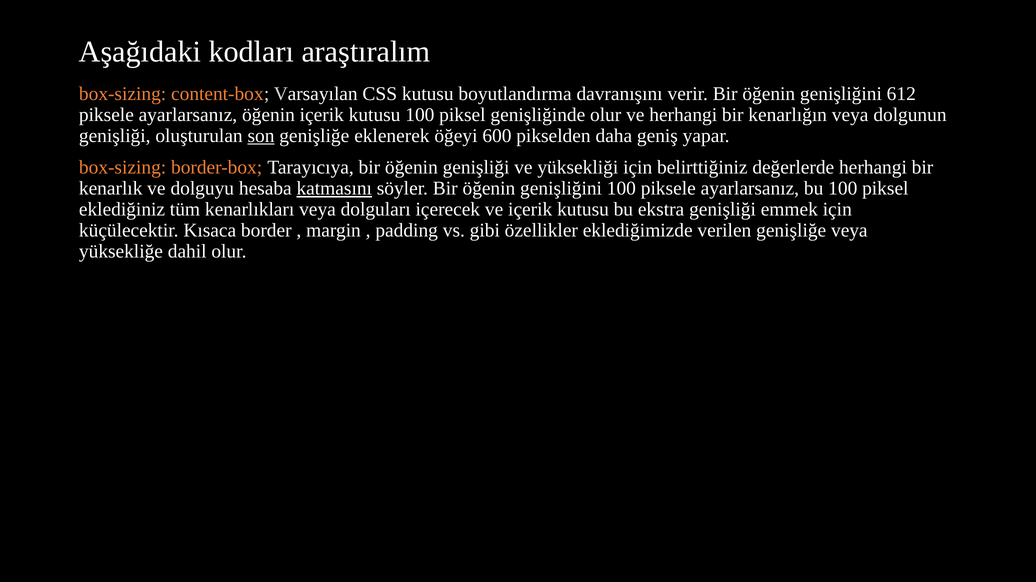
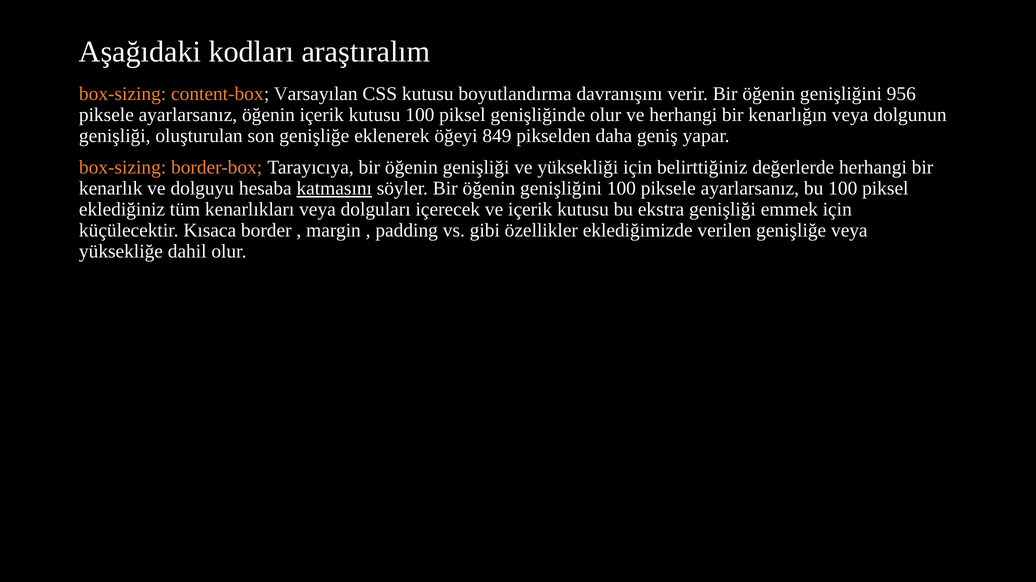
612: 612 -> 956 (901, 94)
son underline: present -> none (261, 136)
600: 600 -> 849 (497, 136)
